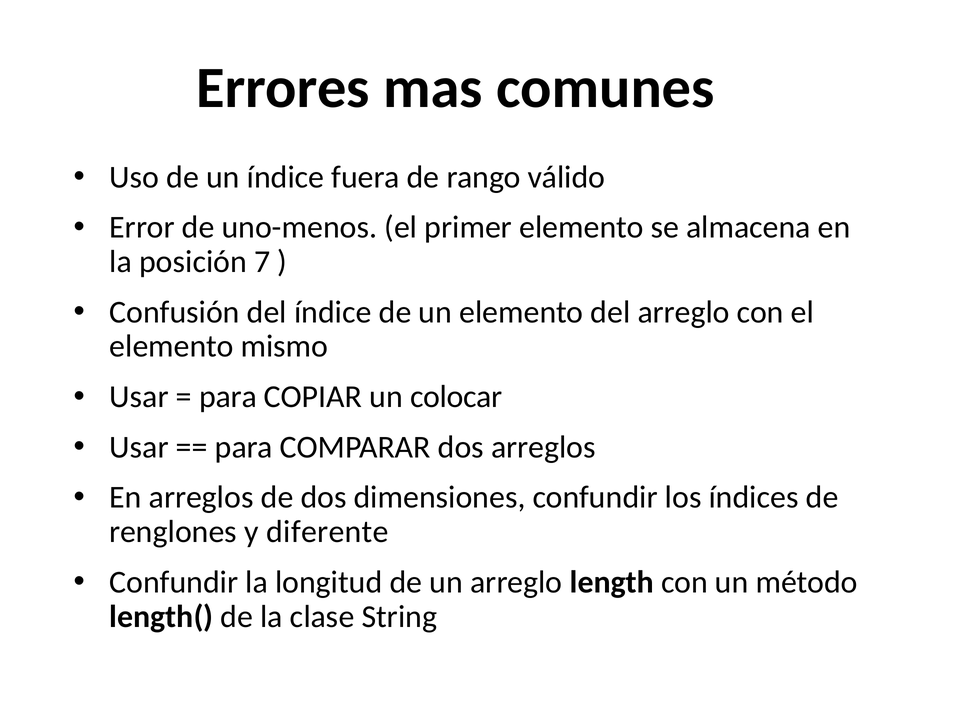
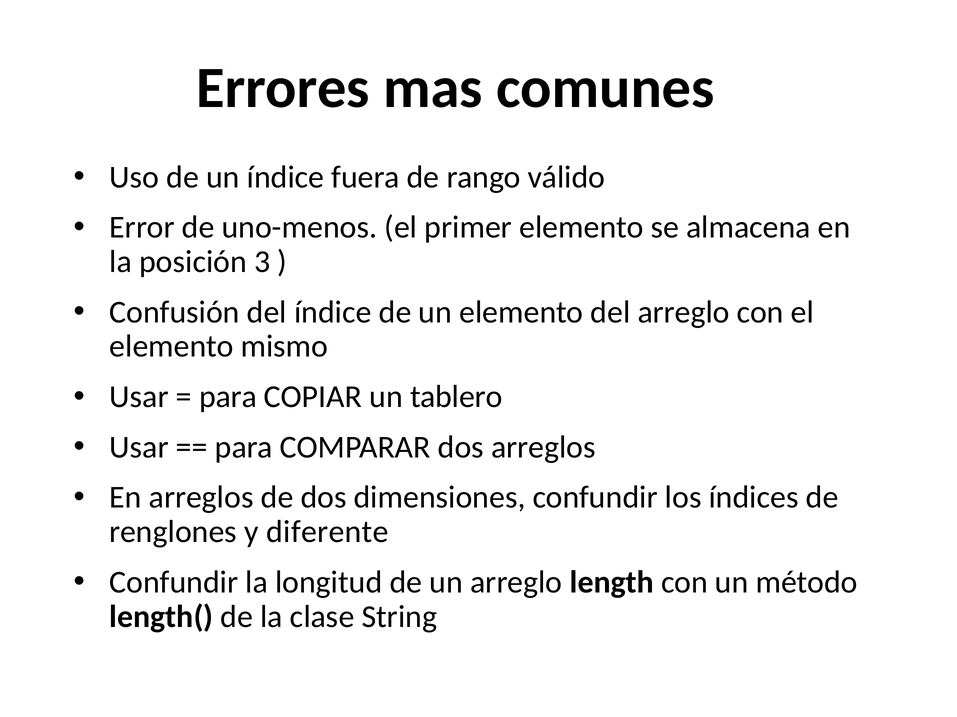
7: 7 -> 3 (262, 262)
colocar: colocar -> tablero (456, 397)
